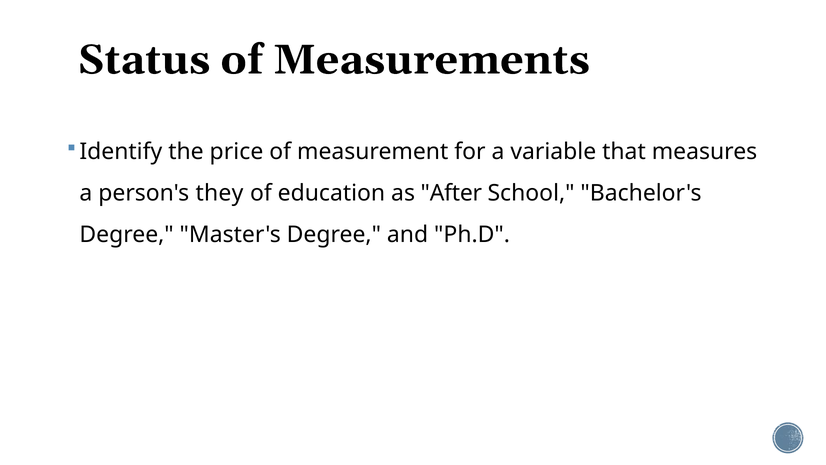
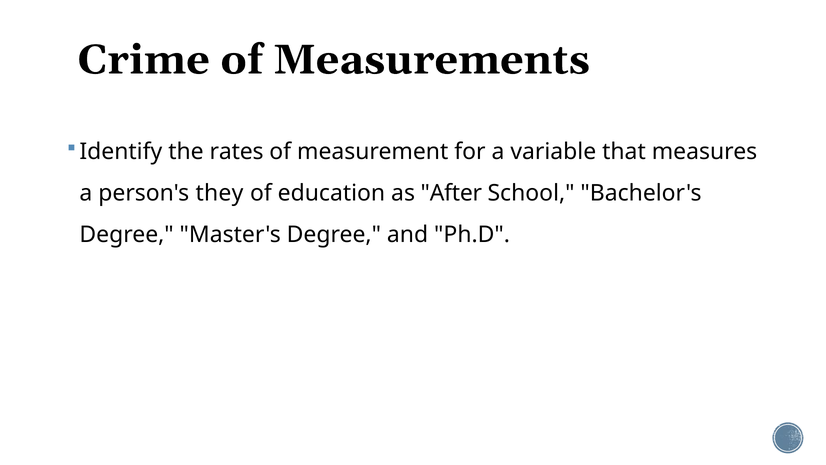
Status: Status -> Crime (144, 60)
price: price -> rates (237, 152)
